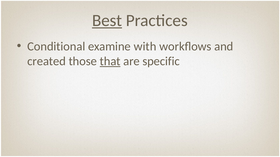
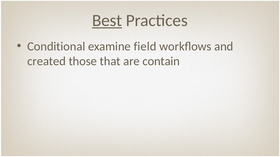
with: with -> field (145, 46)
that underline: present -> none (110, 61)
specific: specific -> contain (161, 61)
